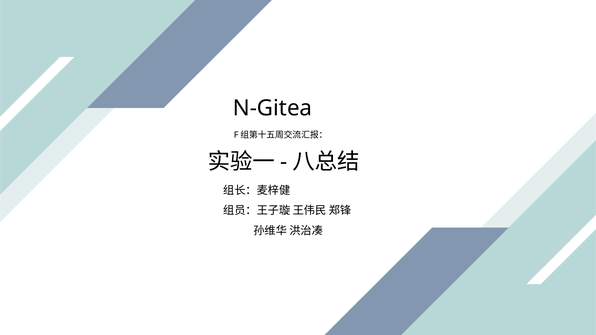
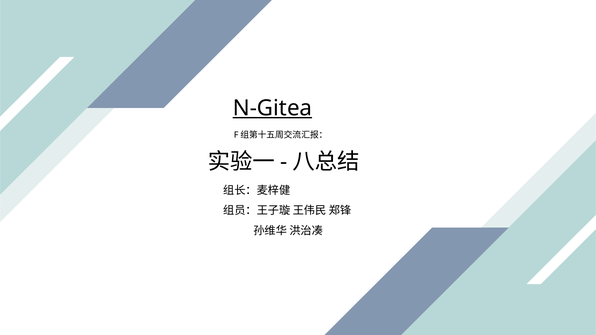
N-Gitea underline: none -> present (272, 108)
